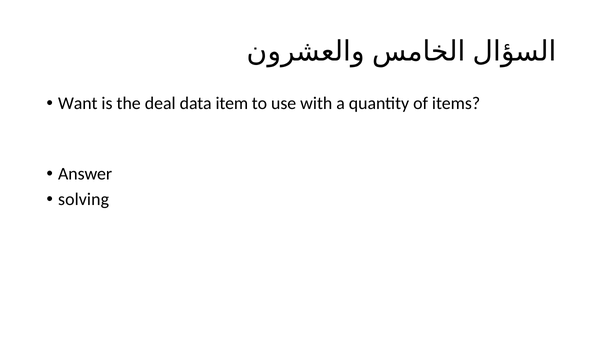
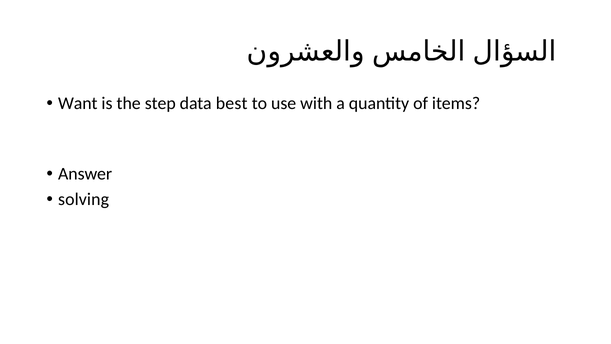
deal: deal -> step (160, 103)
item: item -> best (232, 103)
